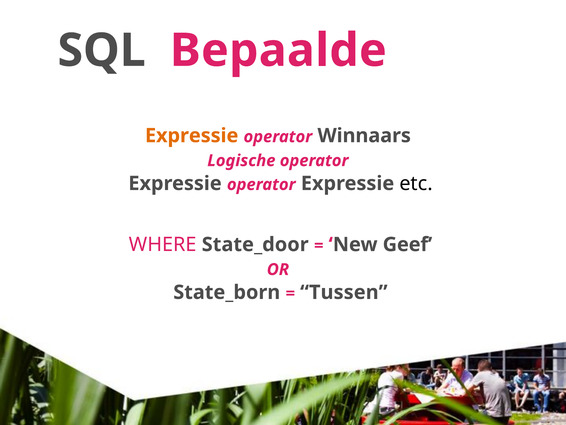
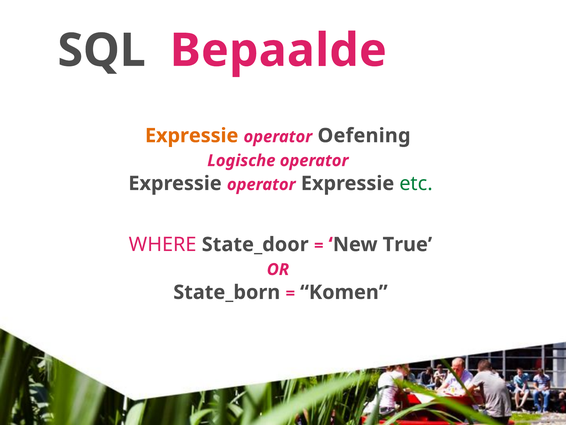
Winnaars: Winnaars -> Oefening (364, 135)
etc colour: black -> green (416, 183)
Geef: Geef -> True (407, 244)
Tussen: Tussen -> Komen (344, 292)
